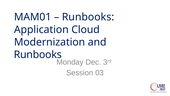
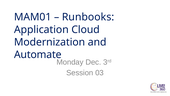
Runbooks: Runbooks -> Automate (38, 54)
